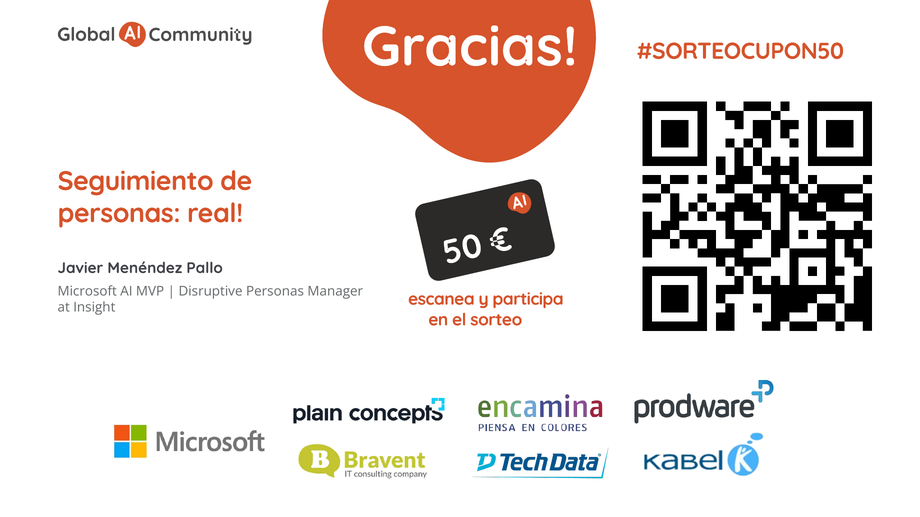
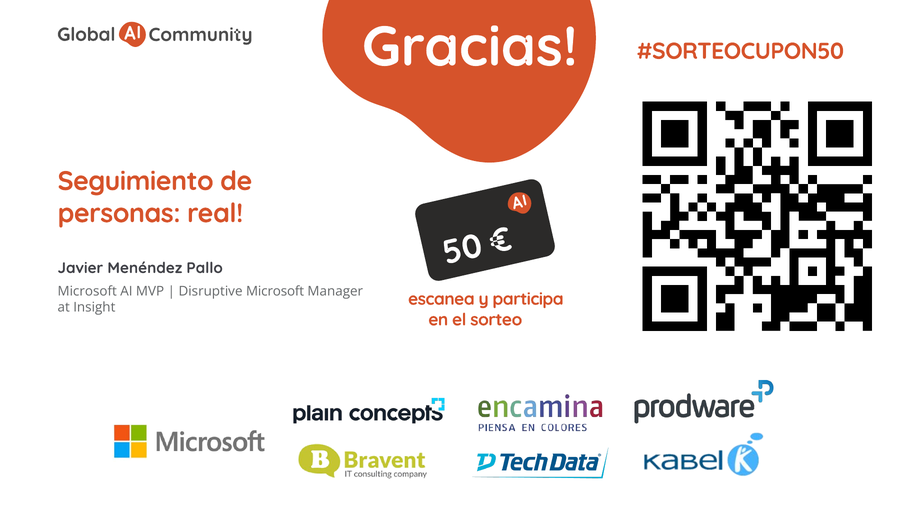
Disruptive Personas: Personas -> Microsoft (275, 291)
